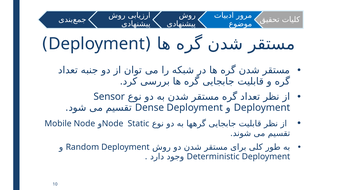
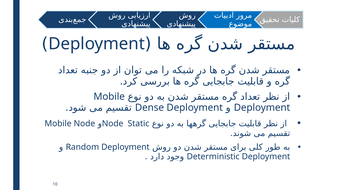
Sensor: Sensor -> Mobile (109, 96)
